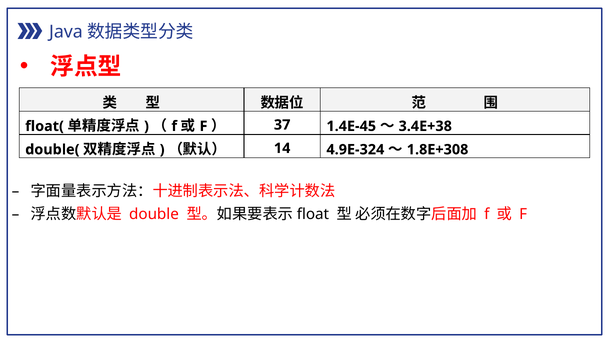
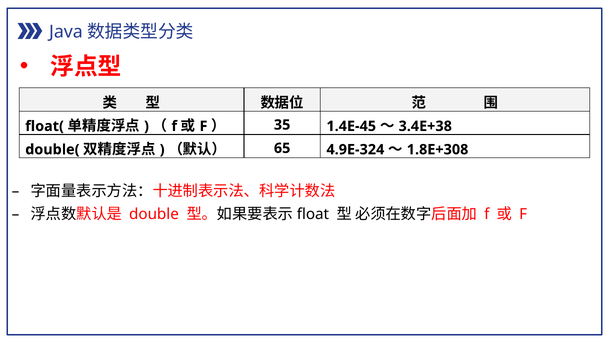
37: 37 -> 35 (282, 125)
14: 14 -> 65 (282, 148)
